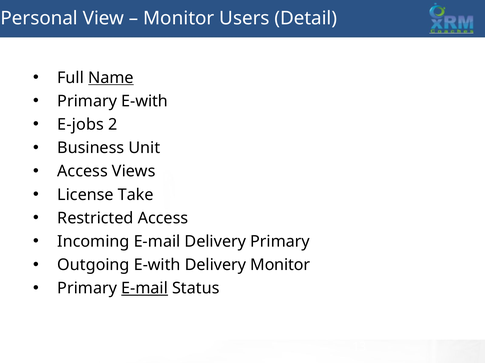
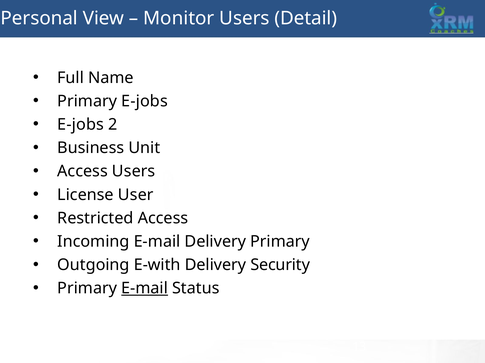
Name underline: present -> none (111, 78)
Primary E-with: E-with -> E-jobs (145, 101)
Access Views: Views -> Users (134, 172)
Take: Take -> User (136, 195)
Delivery Monitor: Monitor -> Security (280, 265)
